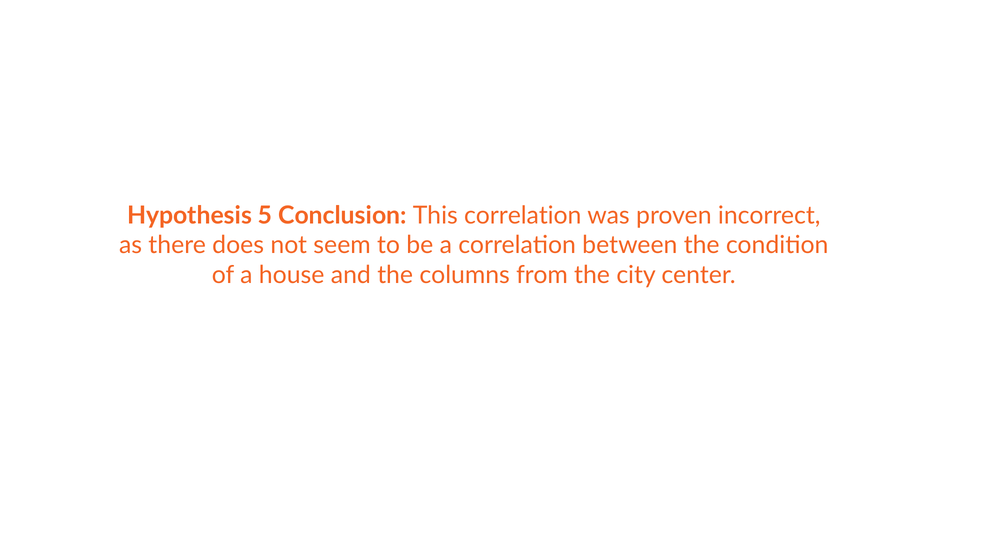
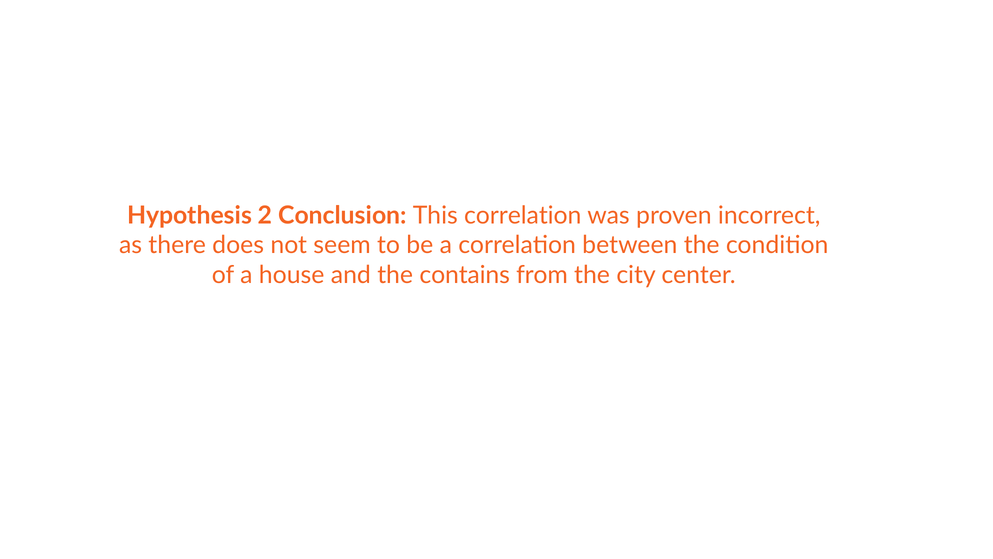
5: 5 -> 2 (265, 215)
columns: columns -> contains (465, 275)
